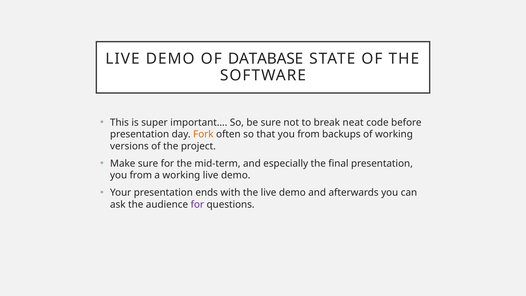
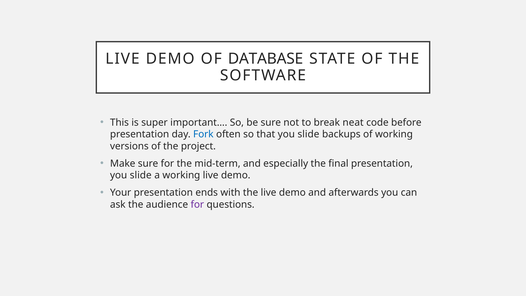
Fork colour: orange -> blue (203, 134)
that you from: from -> slide (308, 134)
from: from -> slide (141, 175)
